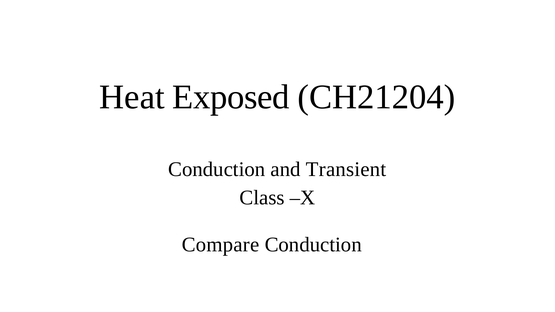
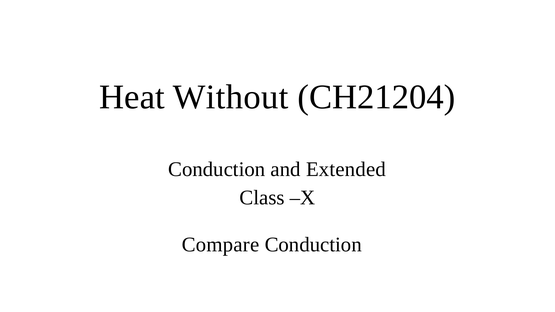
Exposed: Exposed -> Without (231, 97)
Transient: Transient -> Extended (346, 169)
